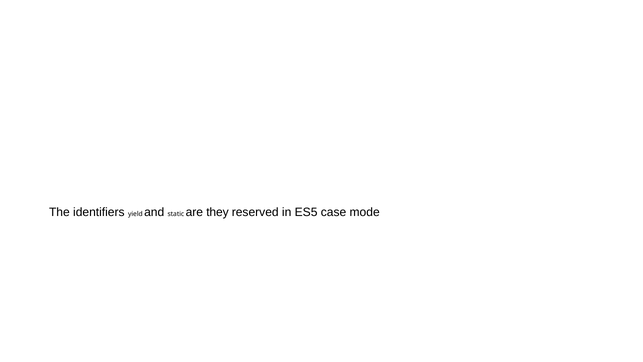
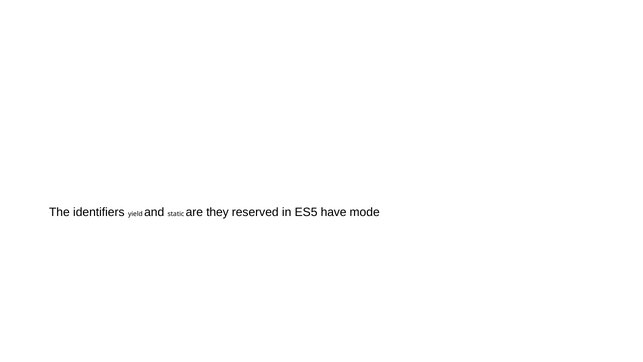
case: case -> have (334, 212)
